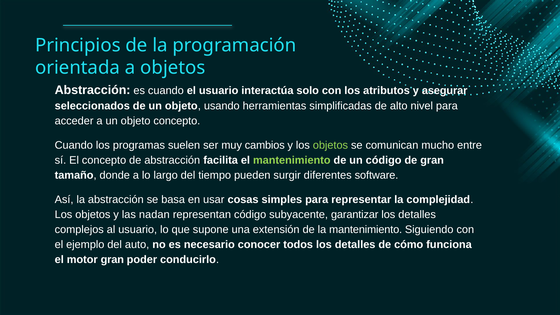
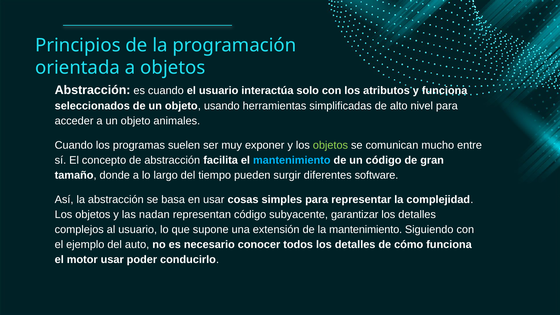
y asegurar: asegurar -> funciona (445, 90)
objeto concepto: concepto -> animales (177, 121)
cambios: cambios -> exponer (265, 145)
mantenimiento colour: light green -> light blue (292, 160)
motor gran: gran -> usar (112, 260)
